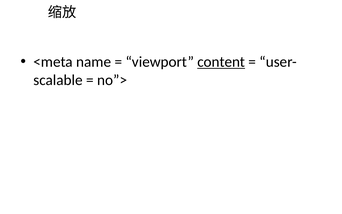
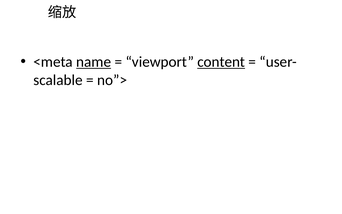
name underline: none -> present (94, 62)
